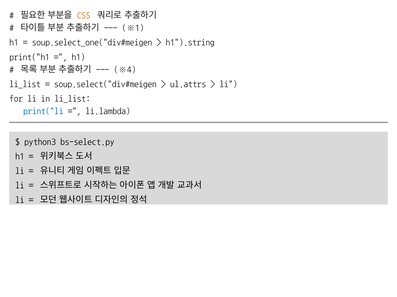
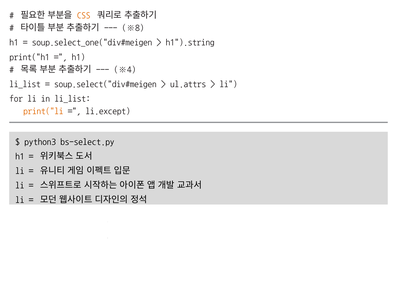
※1: ※1 -> ※8 (133, 28)
print("li colour: blue -> orange (43, 111)
li.lambda: li.lambda -> li.except (108, 111)
